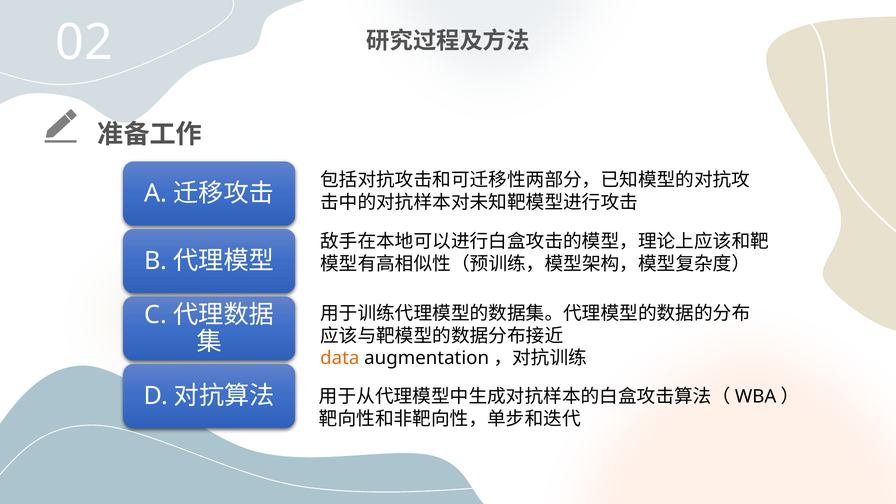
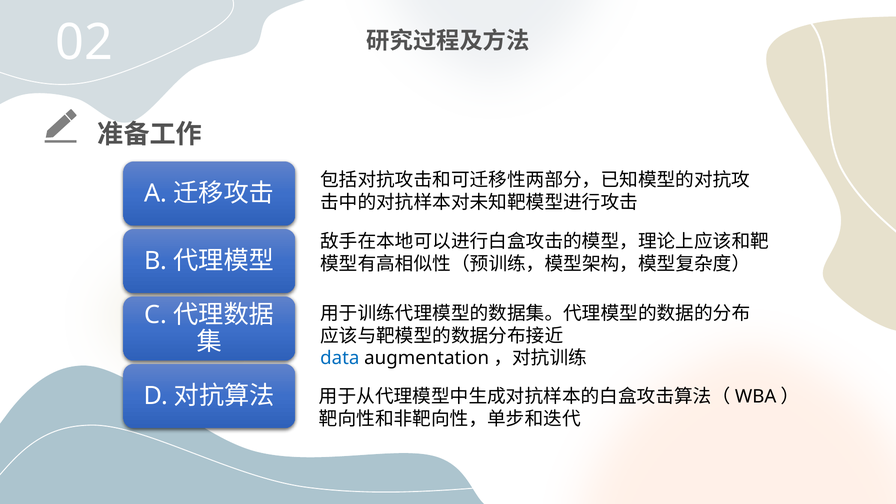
data colour: orange -> blue (340, 358)
